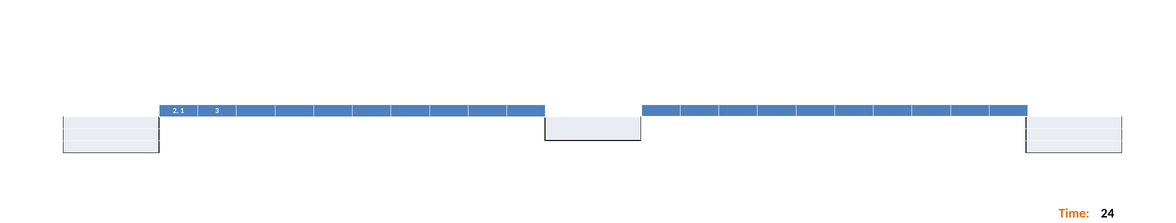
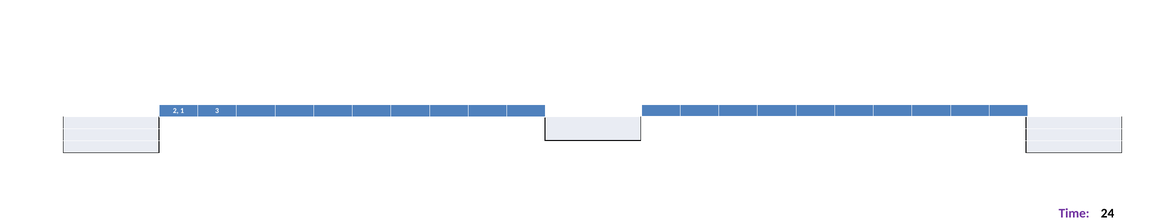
Time colour: orange -> purple (1074, 214)
